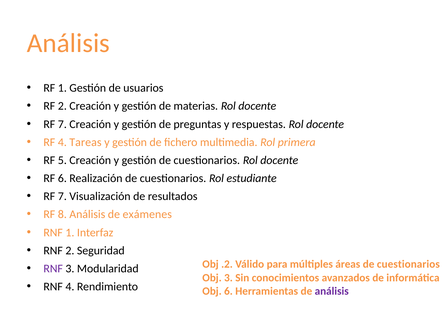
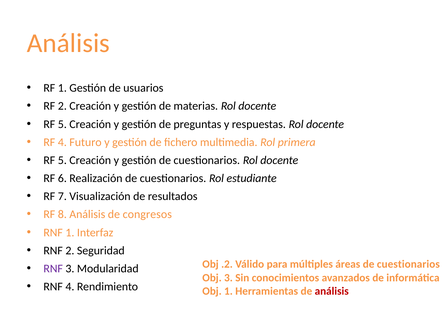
7: 7 -> 5 (62, 124)
Tareas: Tareas -> Futuro (85, 142)
exámenes: exámenes -> congresos (147, 215)
Obj 6: 6 -> 1 (228, 291)
análisis colour: purple -> red (332, 291)
